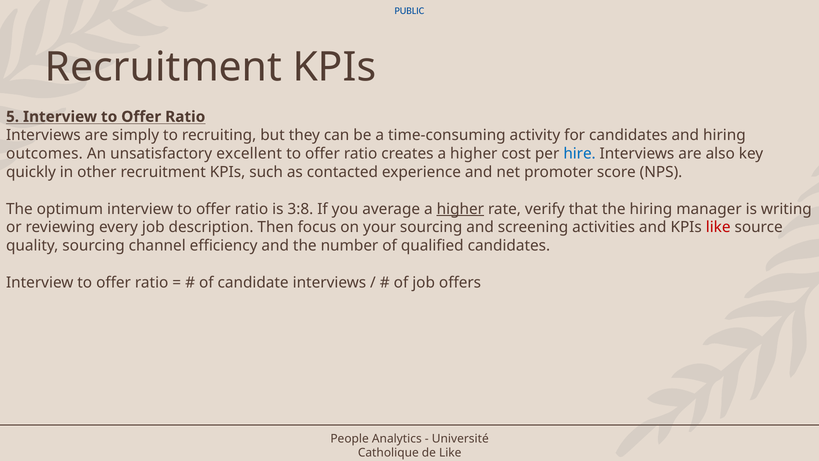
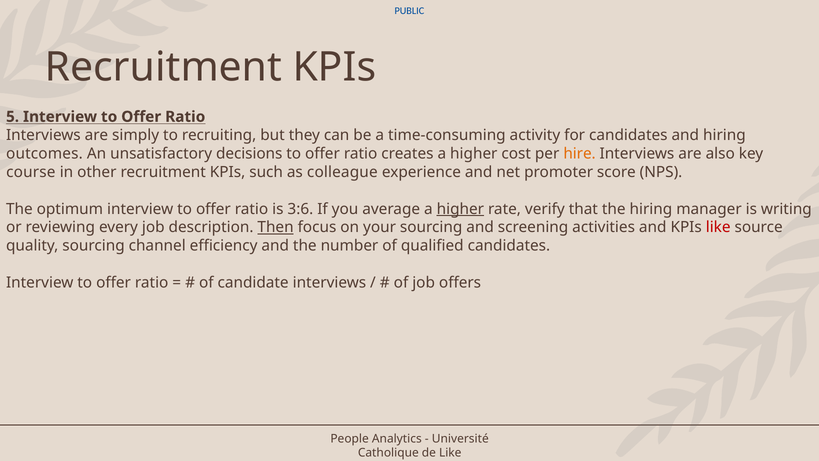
excellent: excellent -> decisions (249, 154)
hire colour: blue -> orange (580, 154)
quickly: quickly -> course (31, 172)
contacted: contacted -> colleague (342, 172)
3:8: 3:8 -> 3:6 (300, 209)
Then underline: none -> present (276, 227)
